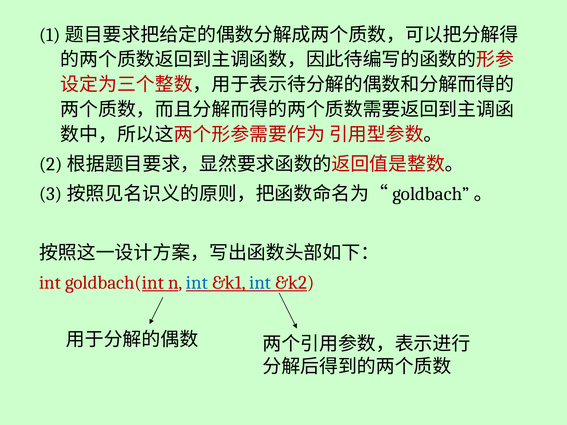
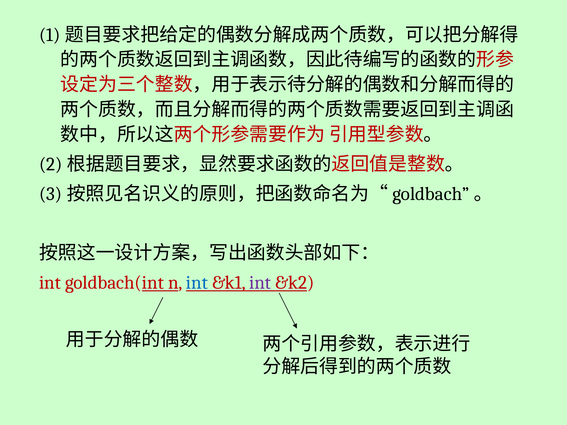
int colour: blue -> purple (260, 283)
